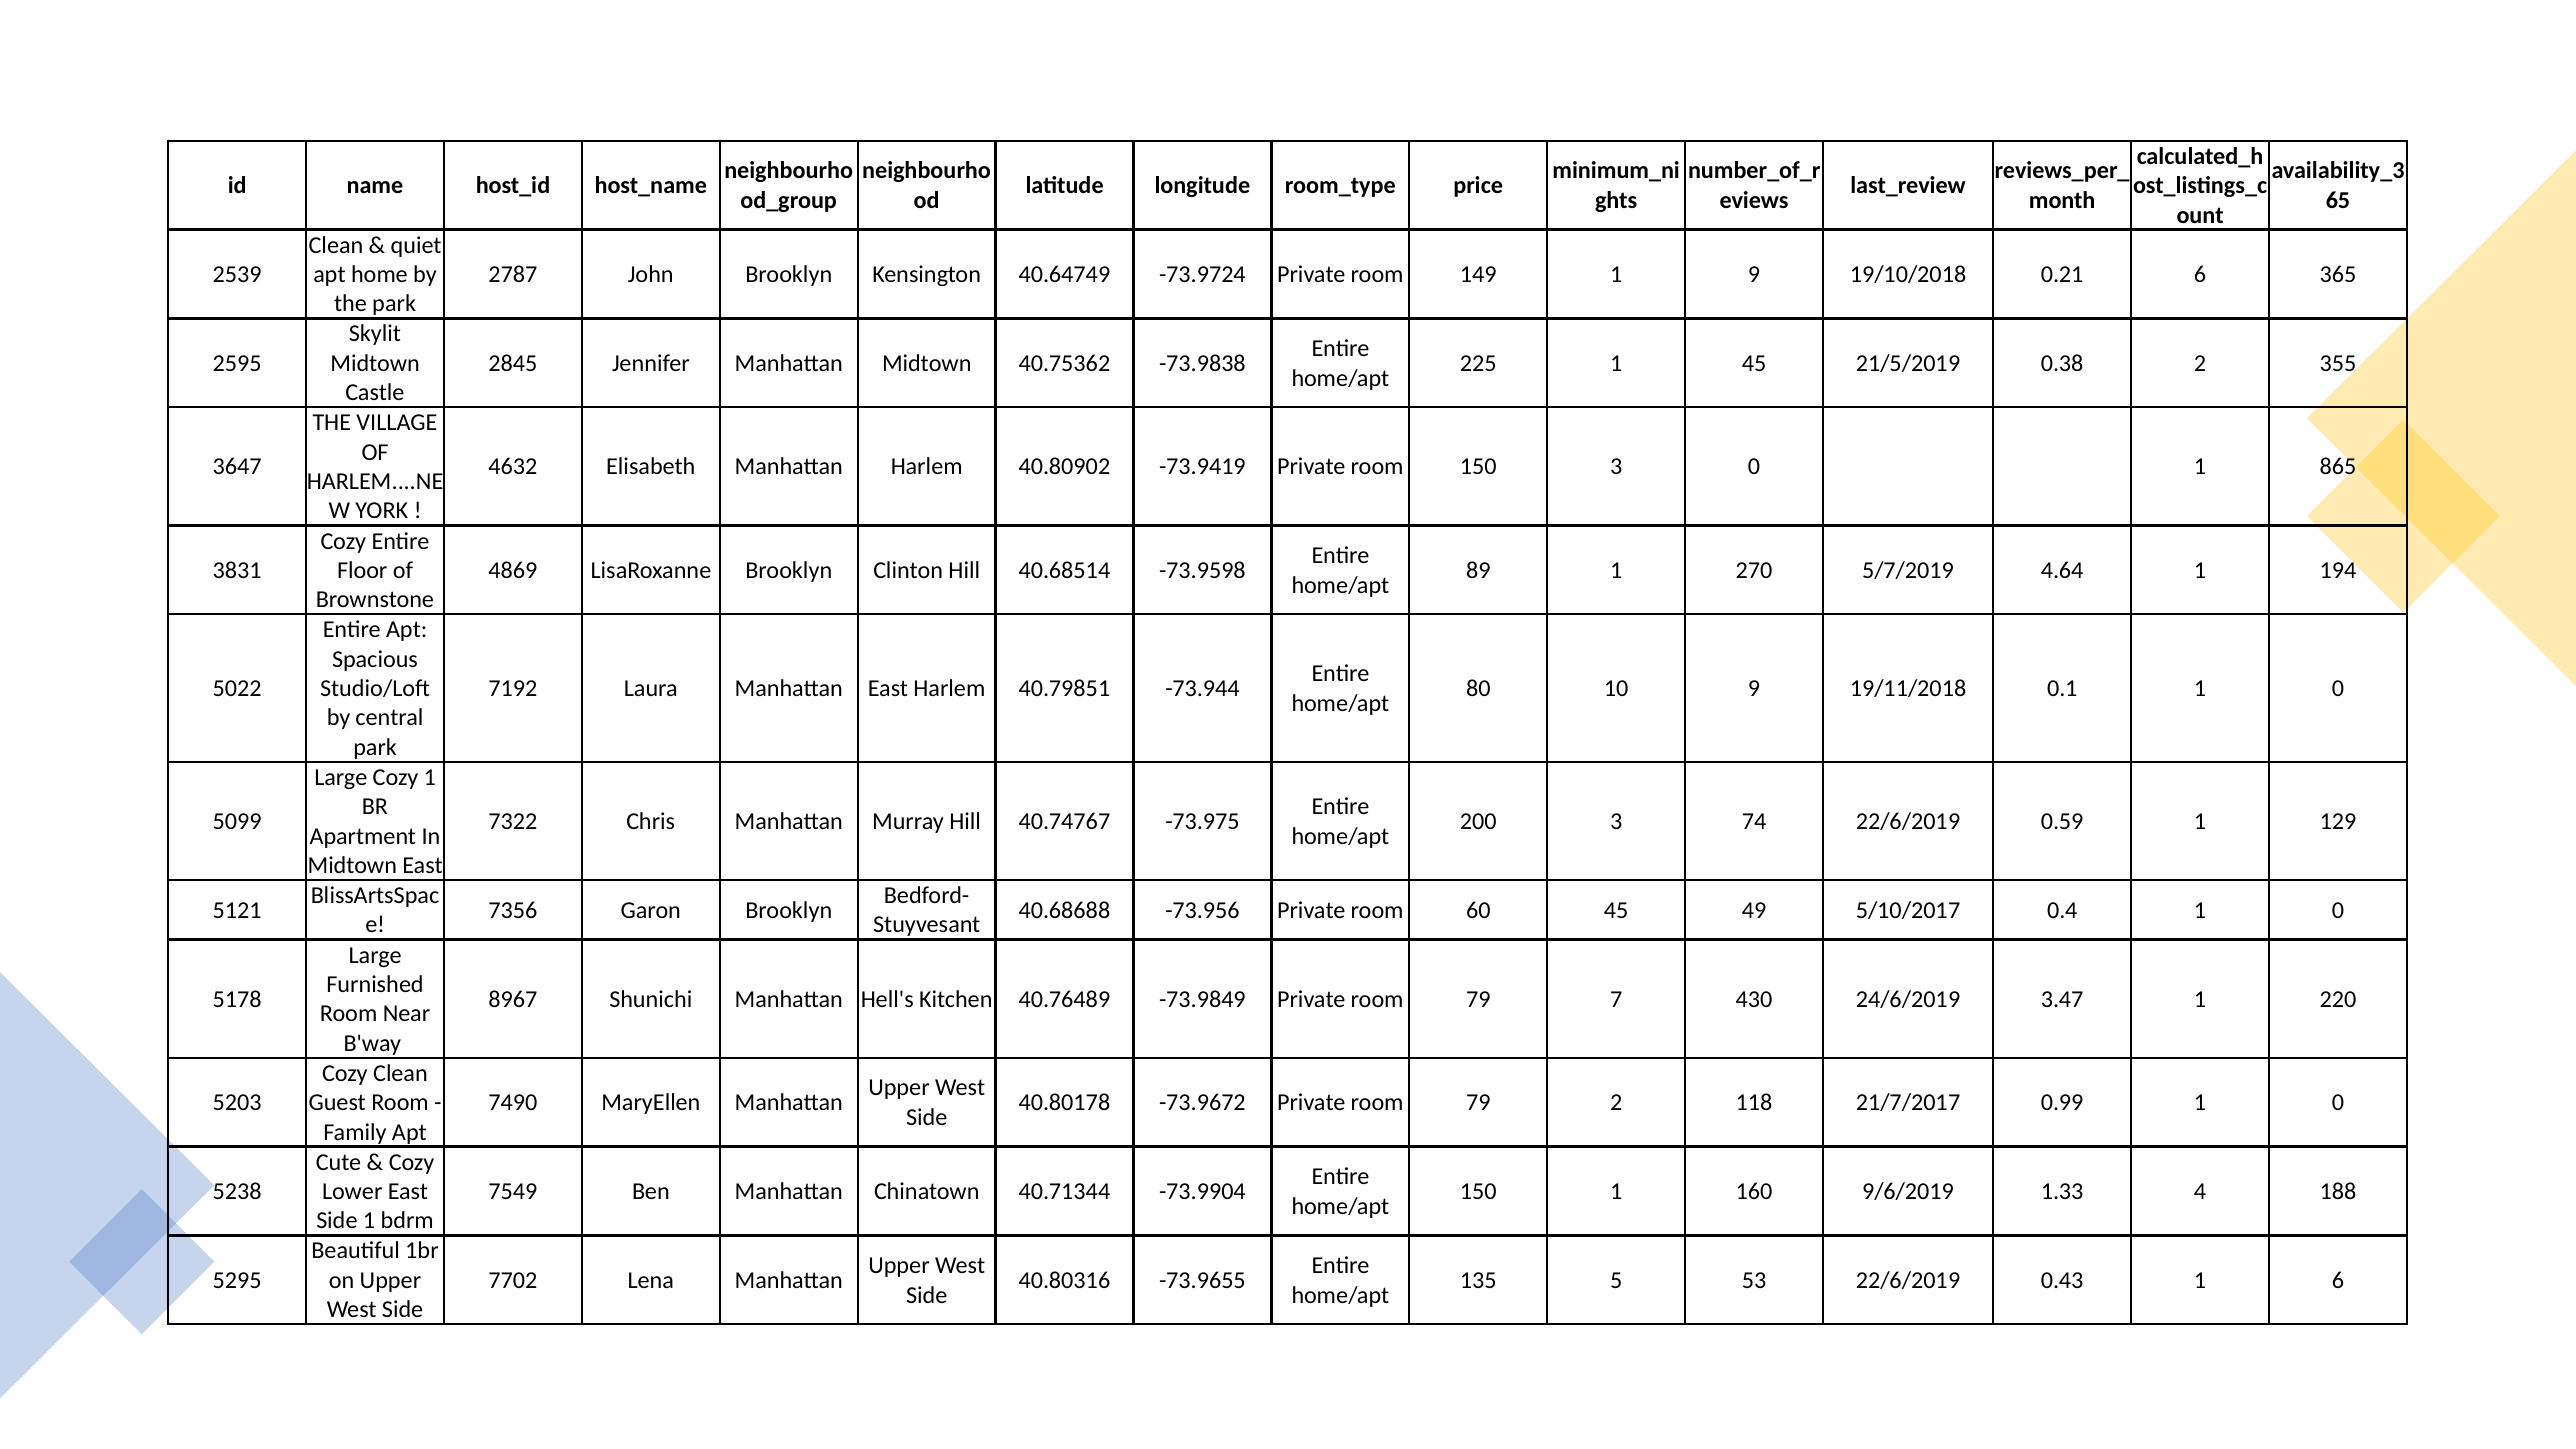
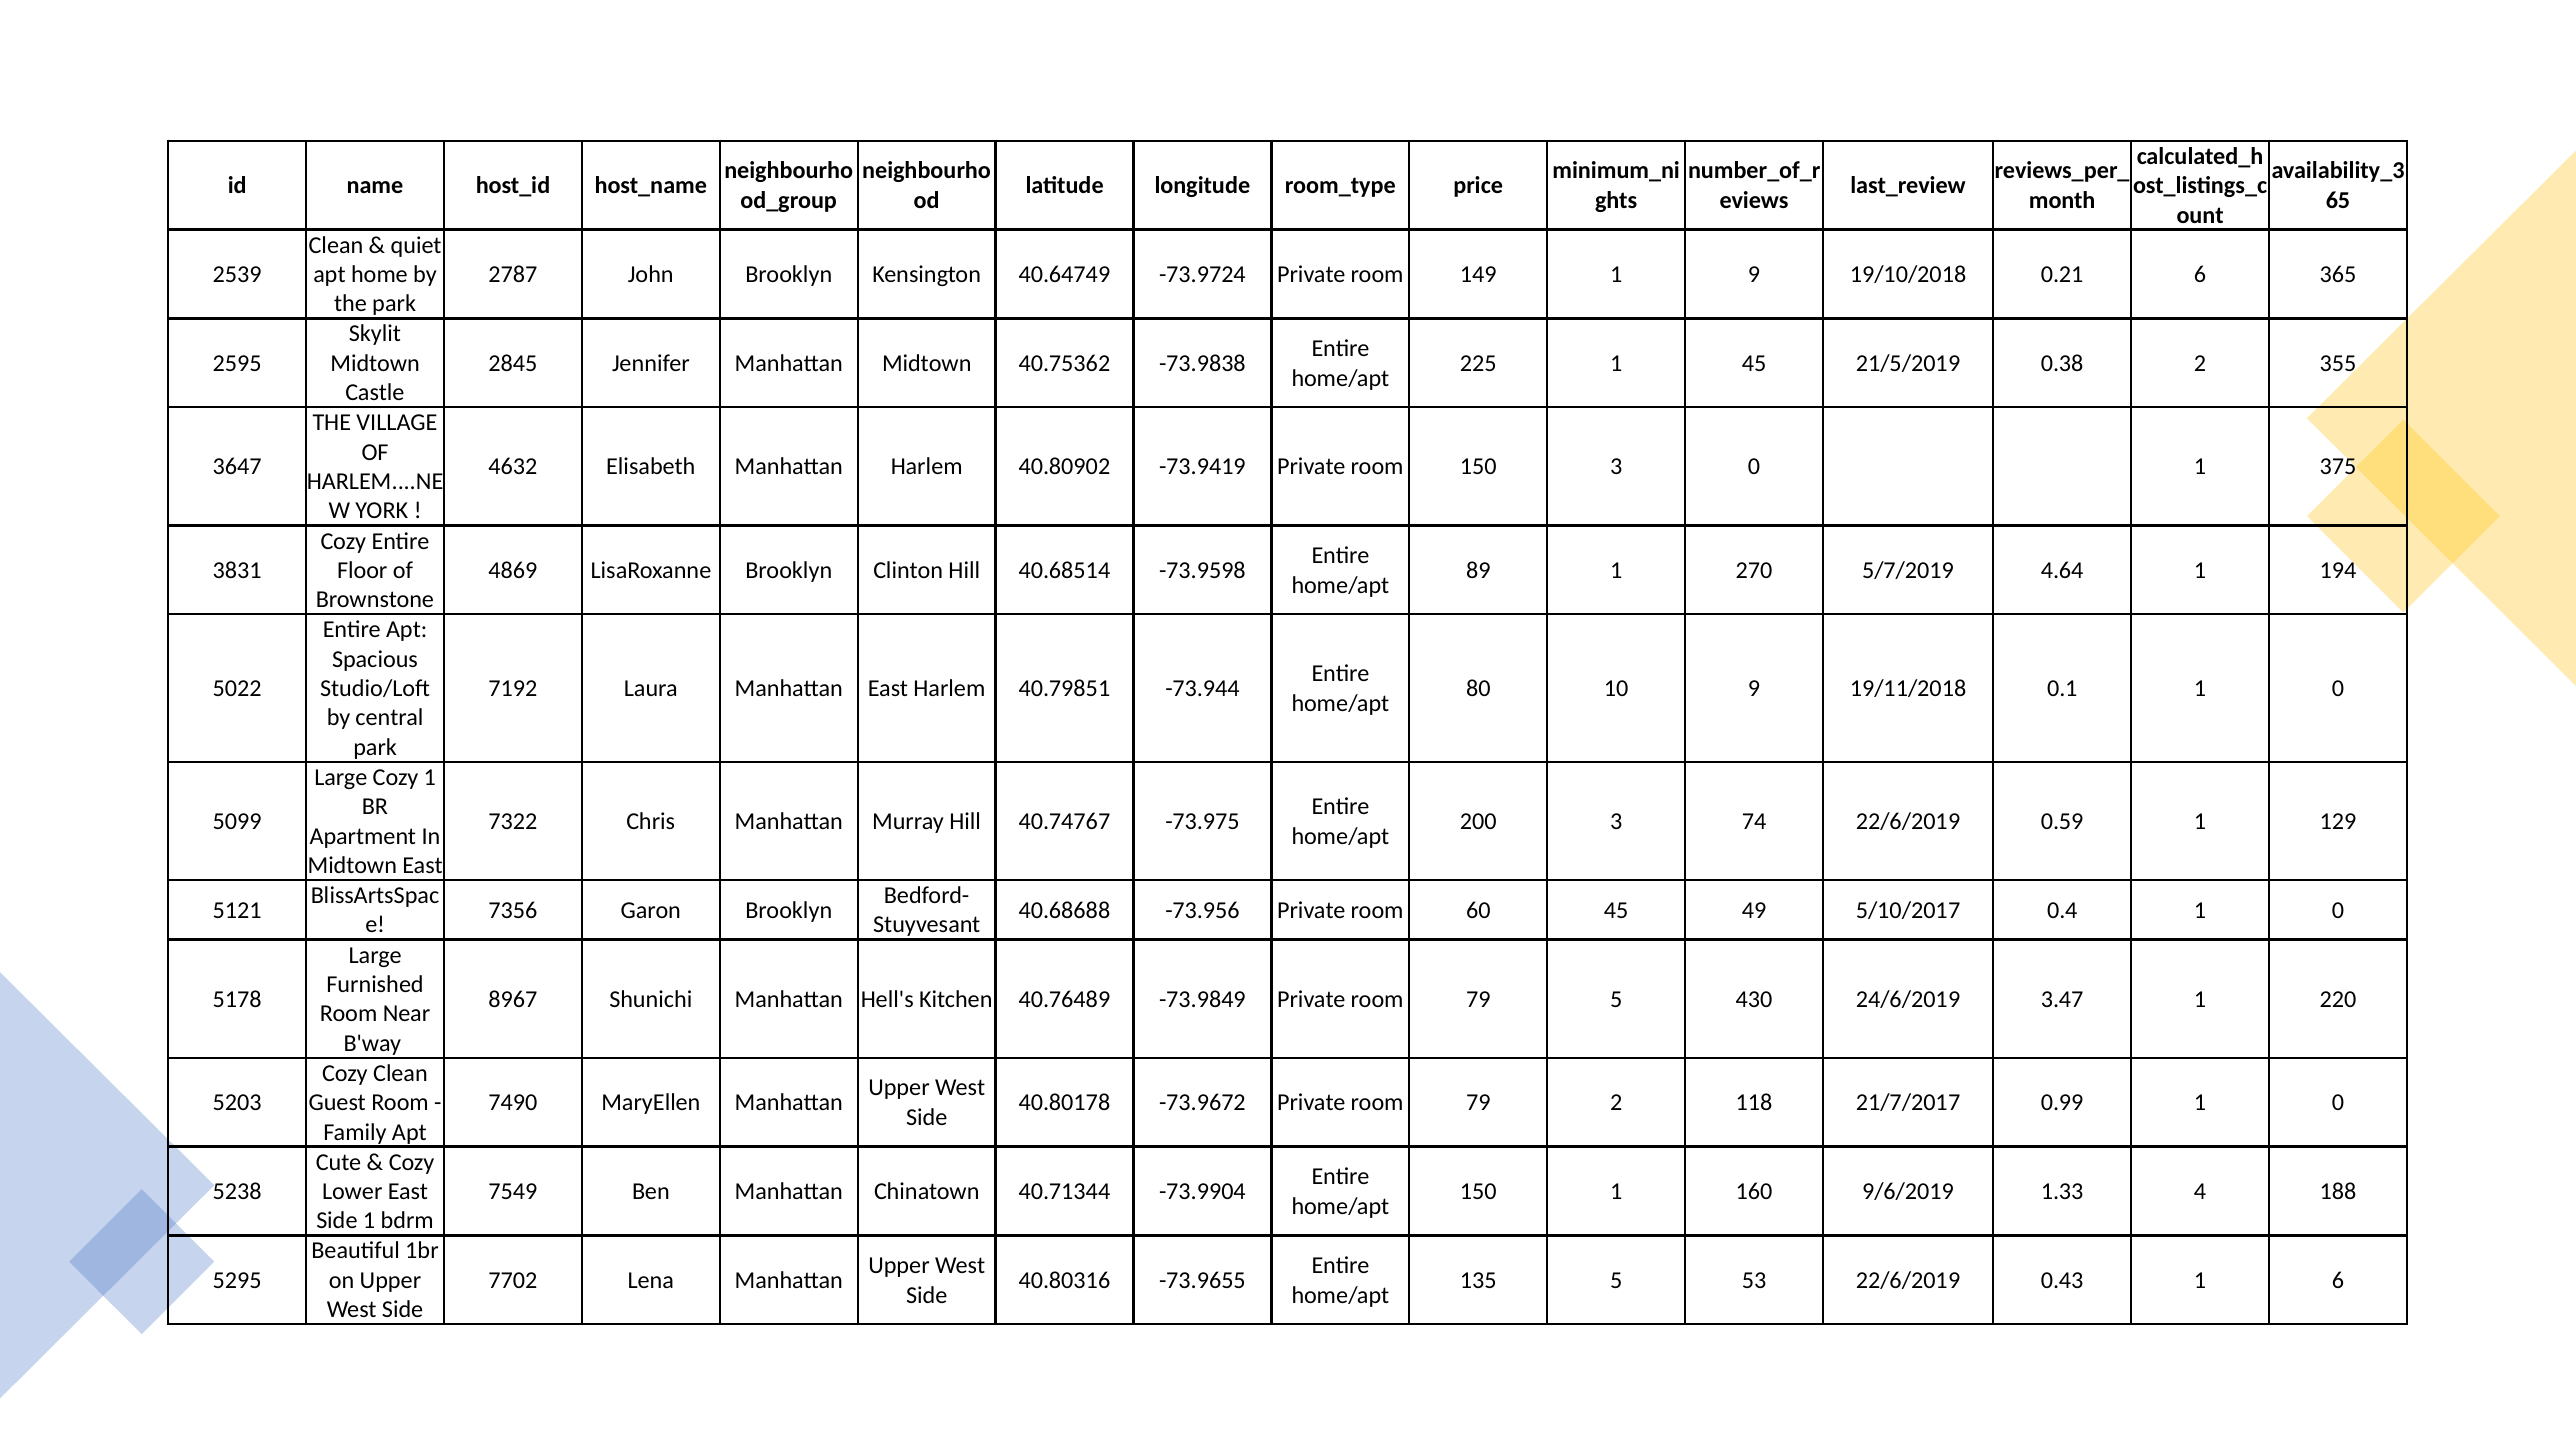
865: 865 -> 375 (2338, 467)
79 7: 7 -> 5 (1616, 999)
